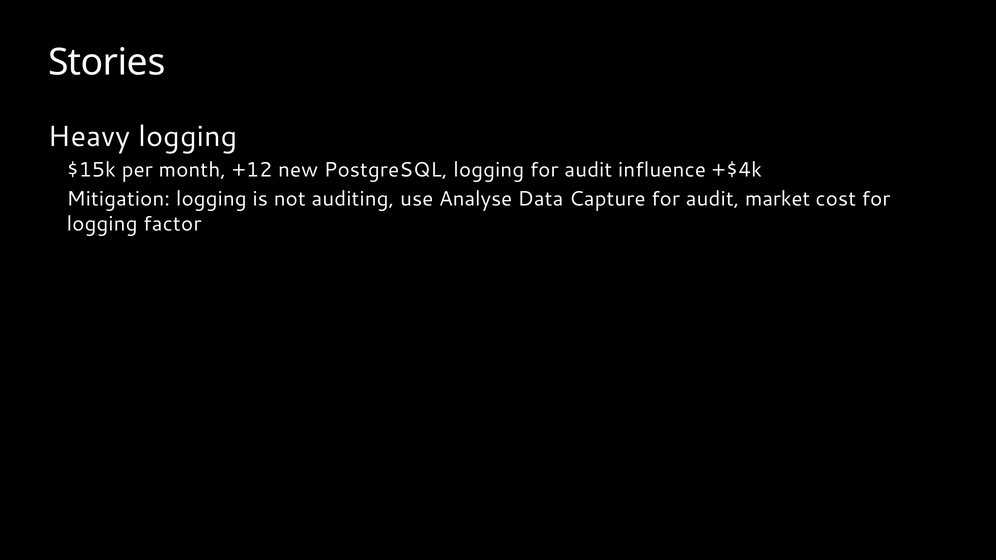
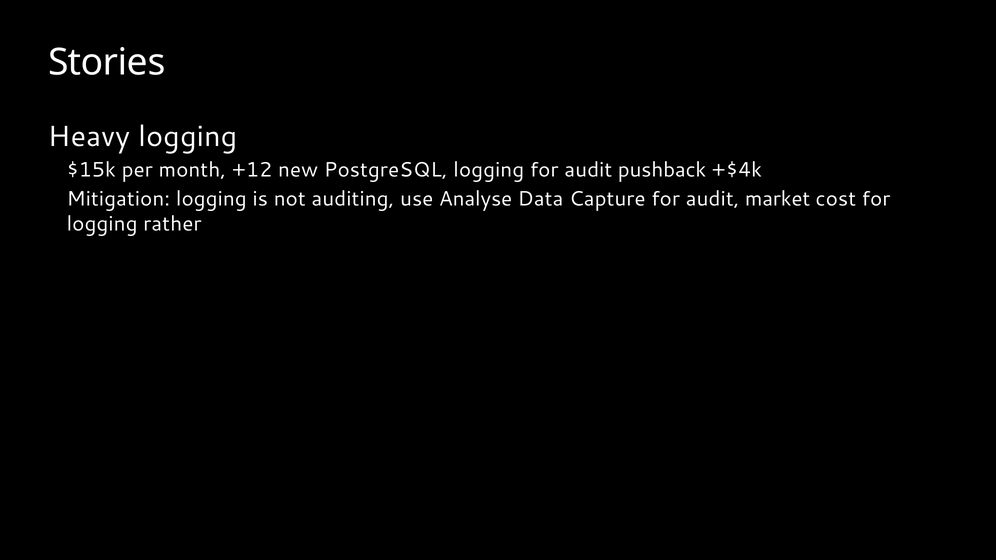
influence: influence -> pushback (662, 170)
factor: factor -> rather (172, 224)
